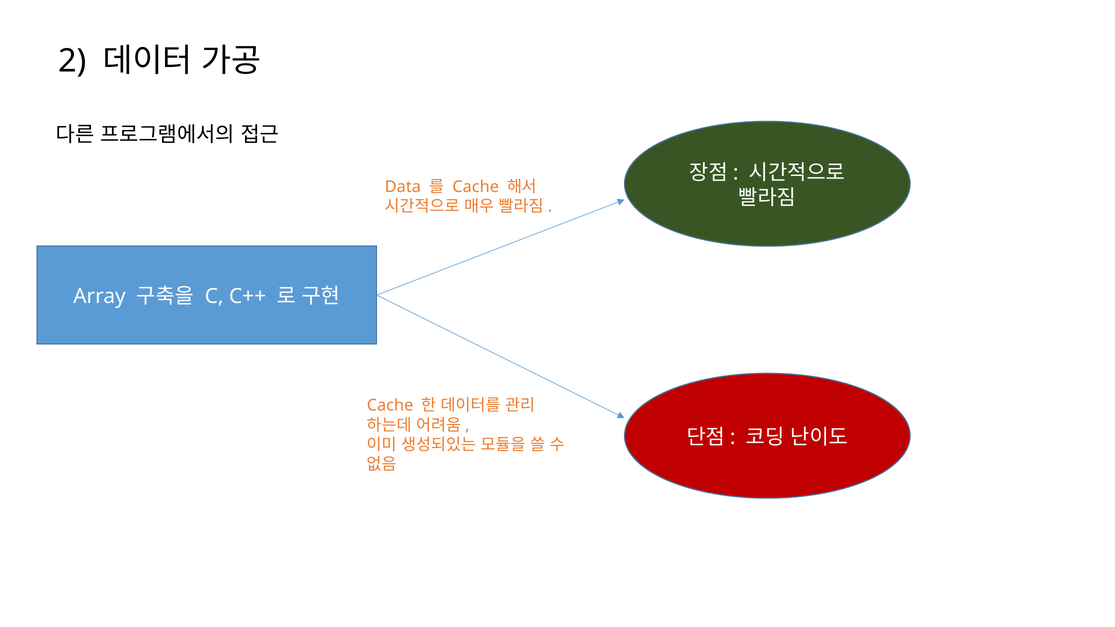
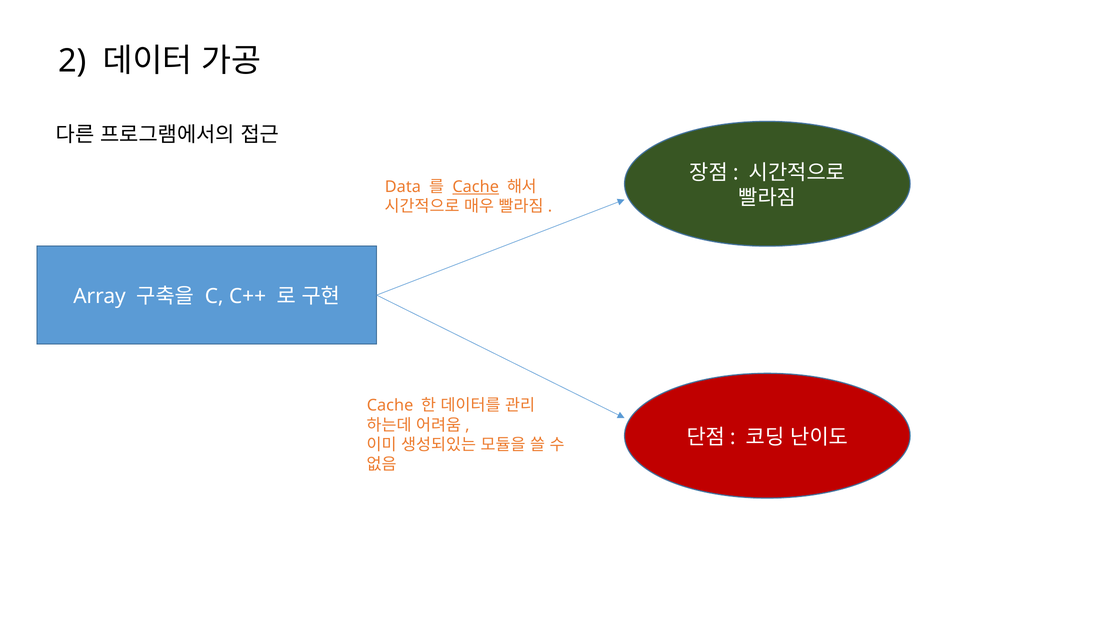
Cache underline: none -> present (476, 187)
